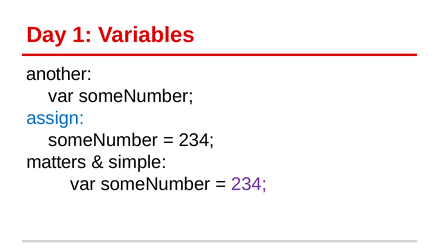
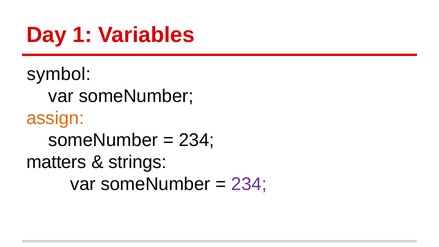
another: another -> symbol (59, 74)
assign colour: blue -> orange (55, 118)
simple: simple -> strings (138, 162)
